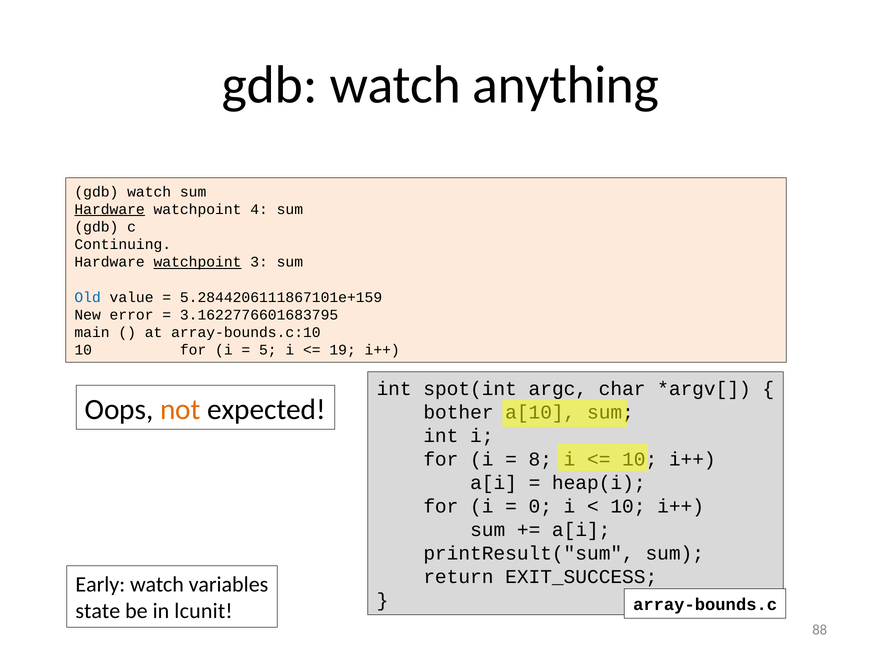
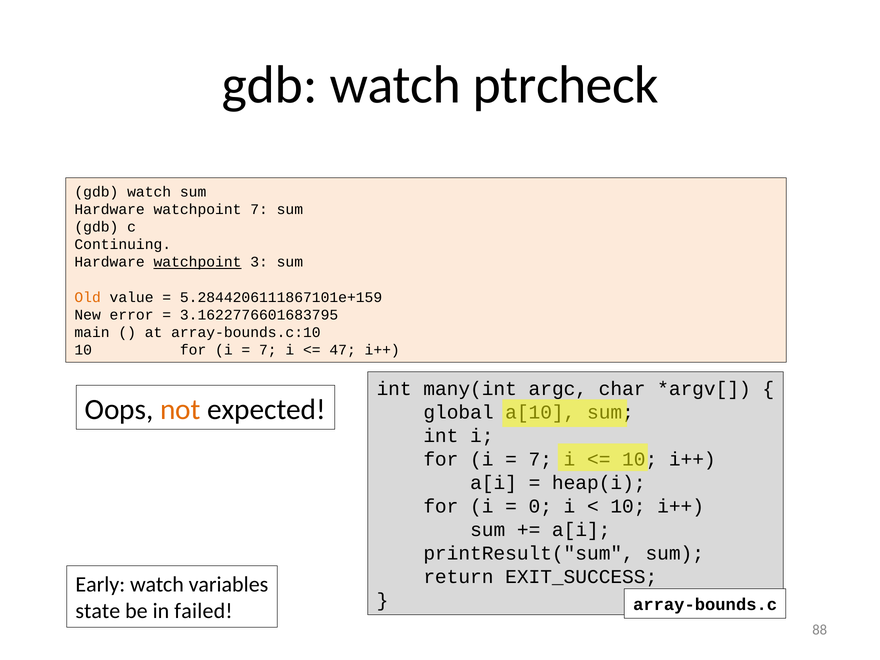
anything: anything -> ptrcheck (566, 85)
Hardware underline: present -> none (110, 209)
watchpoint 4: 4 -> 7 (259, 209)
Old colour: blue -> orange (88, 297)
5: 5 -> 7 (268, 350)
19: 19 -> 47 (343, 350)
spot(int: spot(int -> many(int (470, 389)
bother: bother -> global (459, 412)
8: 8 -> 7 (540, 459)
lcunit: lcunit -> failed (204, 611)
